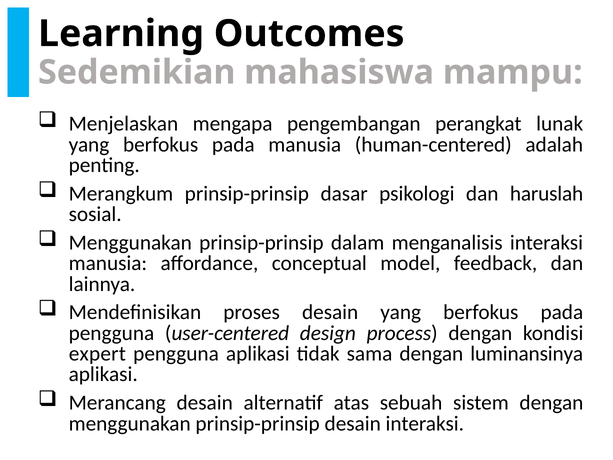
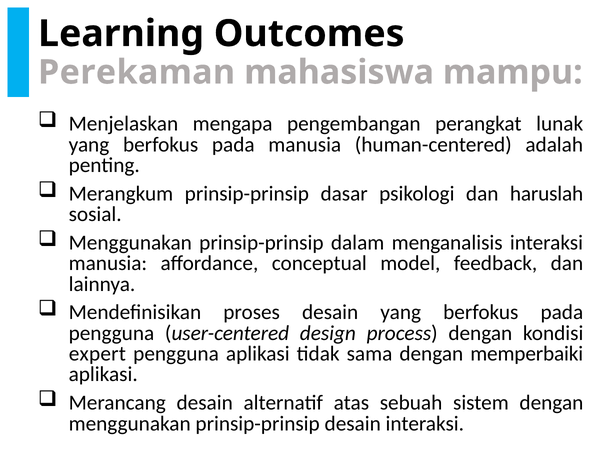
Sedemikian: Sedemikian -> Perekaman (137, 72)
luminansinya: luminansinya -> memperbaiki (527, 354)
